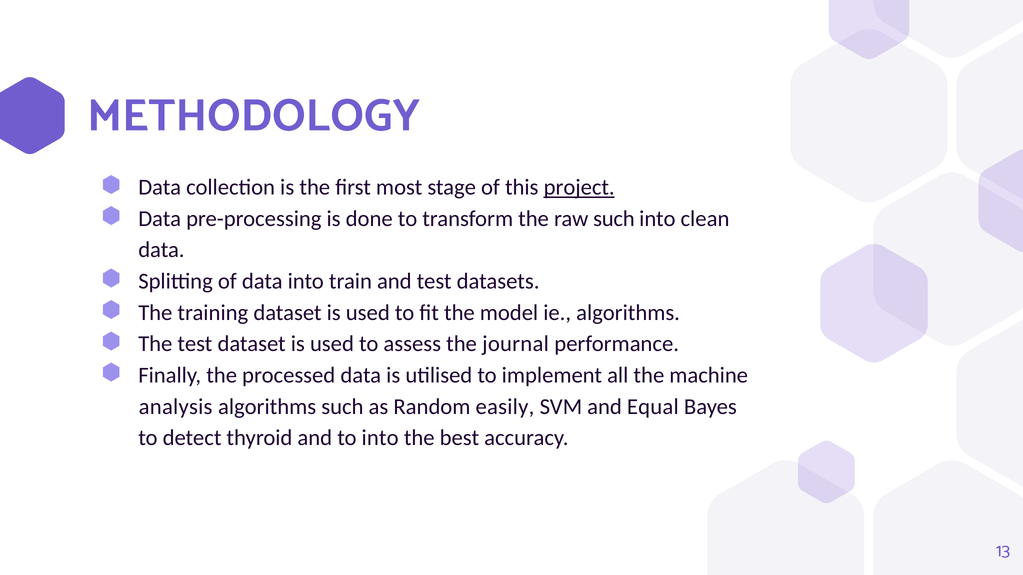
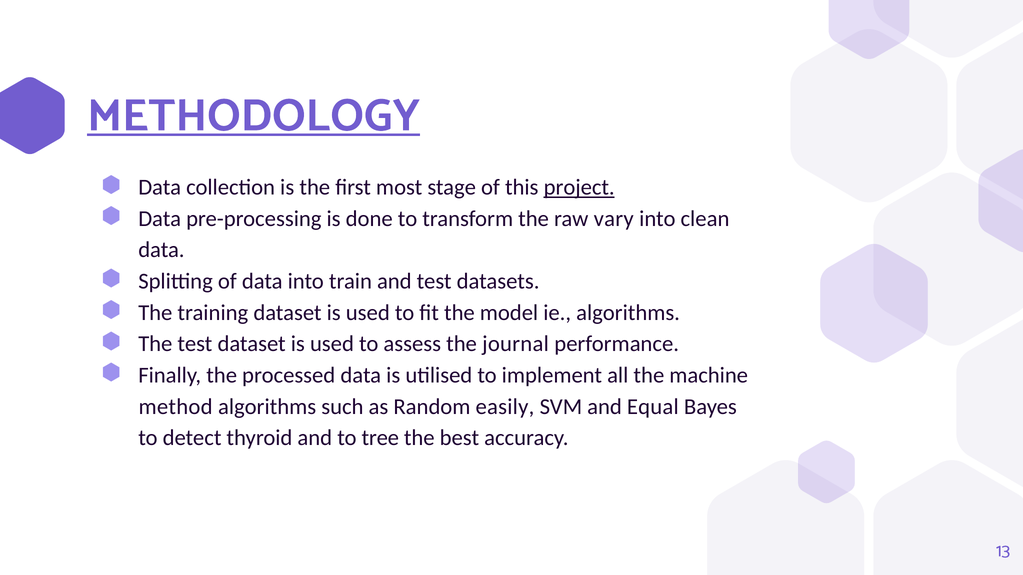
METHODOLOGY underline: none -> present (254, 115)
raw such: such -> vary (614, 219)
analysis: analysis -> method (176, 407)
to into: into -> tree (380, 438)
